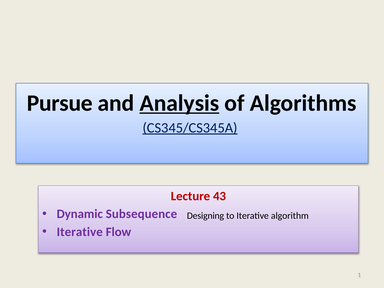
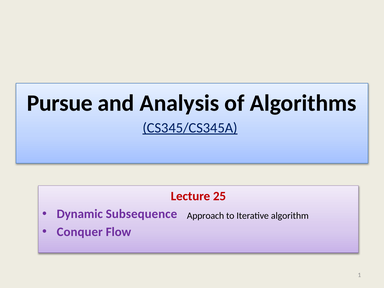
Analysis underline: present -> none (179, 103)
43: 43 -> 25 (219, 196)
Designing: Designing -> Approach (205, 216)
Iterative: Iterative -> Conquer (80, 232)
